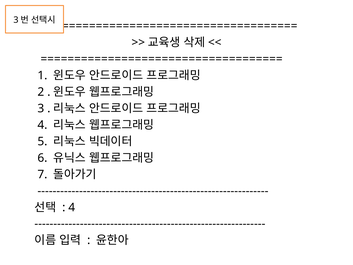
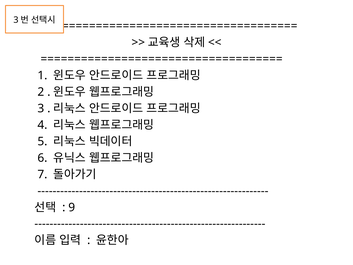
4: 4 -> 9 (72, 207)
